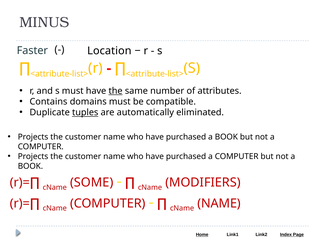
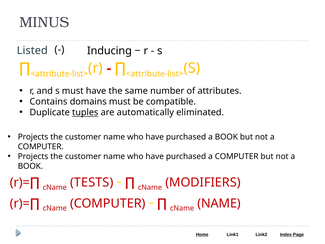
Faster: Faster -> Listed (32, 50)
Location: Location -> Inducing (109, 51)
the underline: present -> none (116, 91)
SOME: SOME -> TESTS (92, 182)
